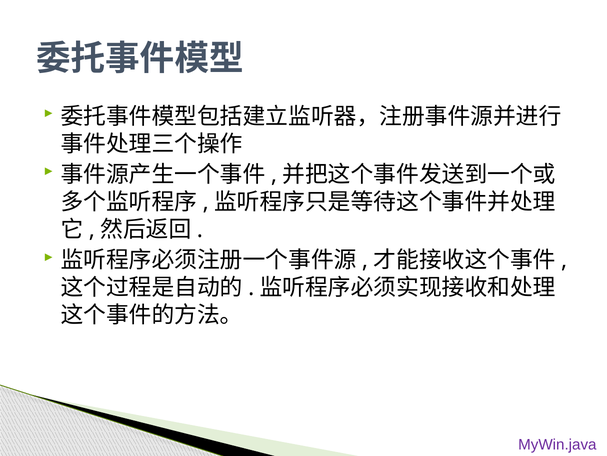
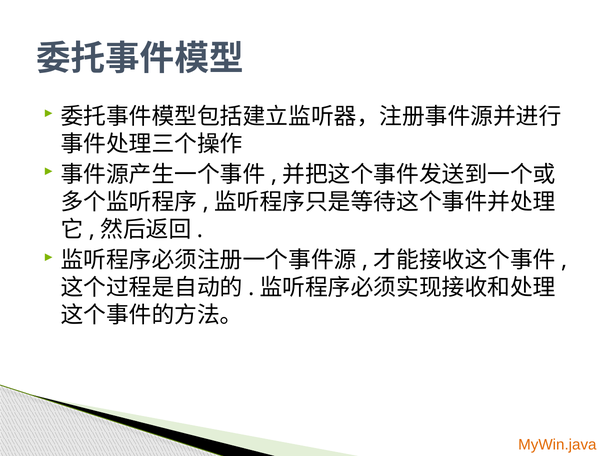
MyWin.java colour: purple -> orange (557, 444)
